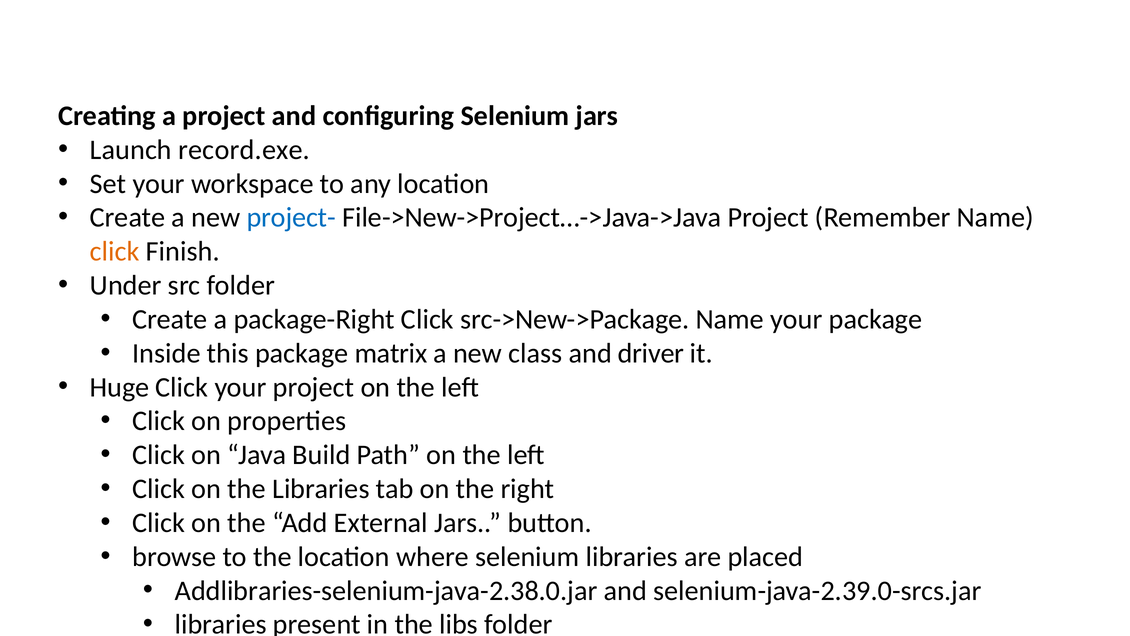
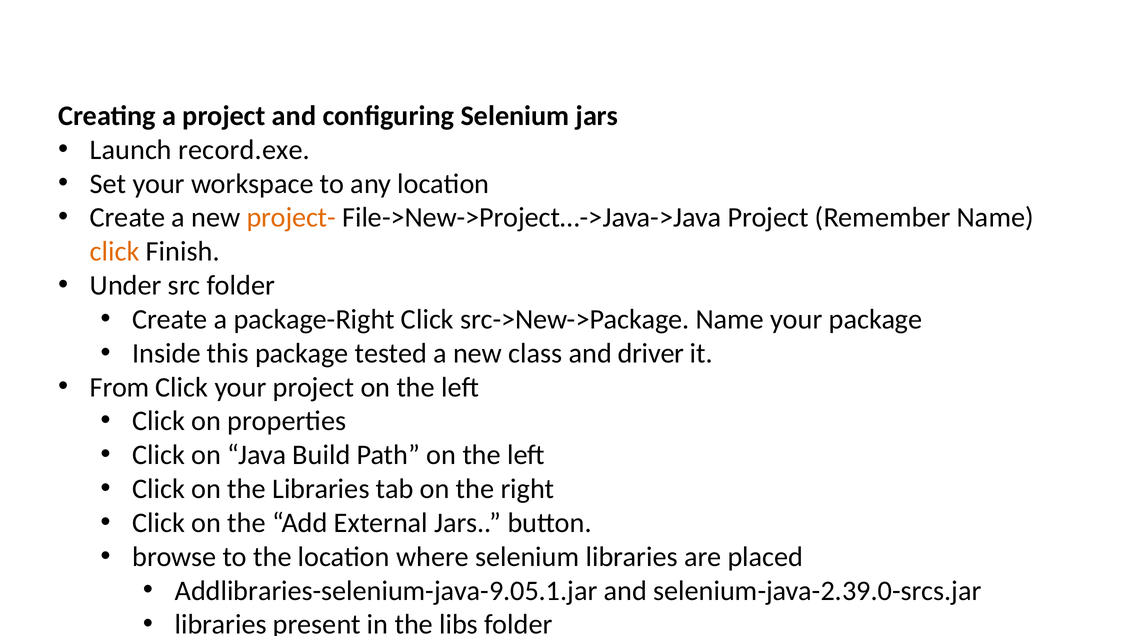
project- colour: blue -> orange (291, 217)
matrix: matrix -> tested (391, 353)
Huge: Huge -> From (120, 387)
Addlibraries-selenium-java-2.38.0.jar: Addlibraries-selenium-java-2.38.0.jar -> Addlibraries-selenium-java-9.05.1.jar (386, 590)
